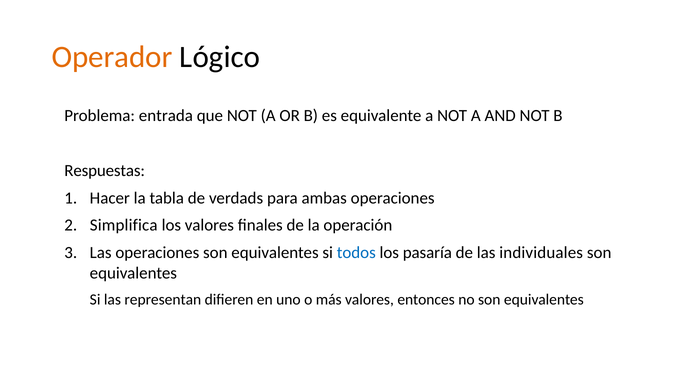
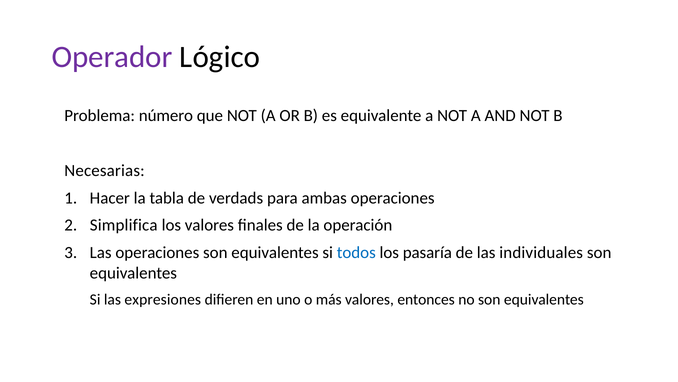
Operador colour: orange -> purple (112, 57)
entrada: entrada -> número (166, 115)
Respuestas: Respuestas -> Necesarias (105, 170)
representan: representan -> expresiones (163, 299)
